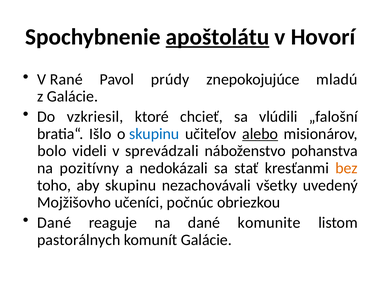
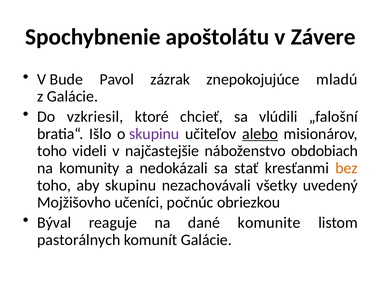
apoštolátu underline: present -> none (218, 37)
Hovorí: Hovorí -> Závere (323, 37)
Rané: Rané -> Bude (66, 79)
prúdy: prúdy -> zázrak (170, 79)
skupinu colour: blue -> purple (154, 134)
bolo: bolo -> toho (52, 151)
sprevádzali: sprevádzali -> najčastejšie (162, 151)
pohanstva: pohanstva -> obdobiach (325, 151)
pozitívny: pozitívny -> komunity (89, 168)
Dané: Dané -> Býval (54, 222)
